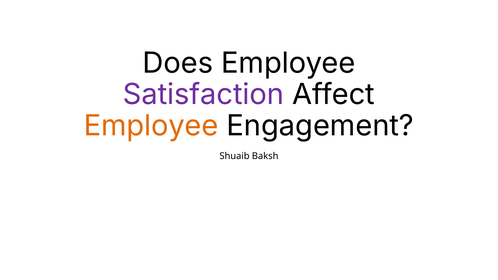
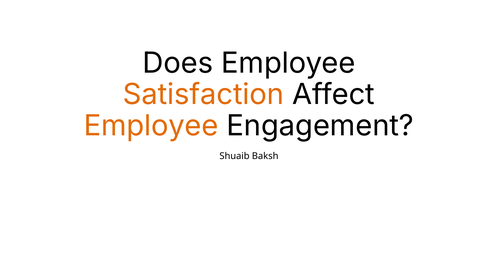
Satisfaction colour: purple -> orange (203, 95)
